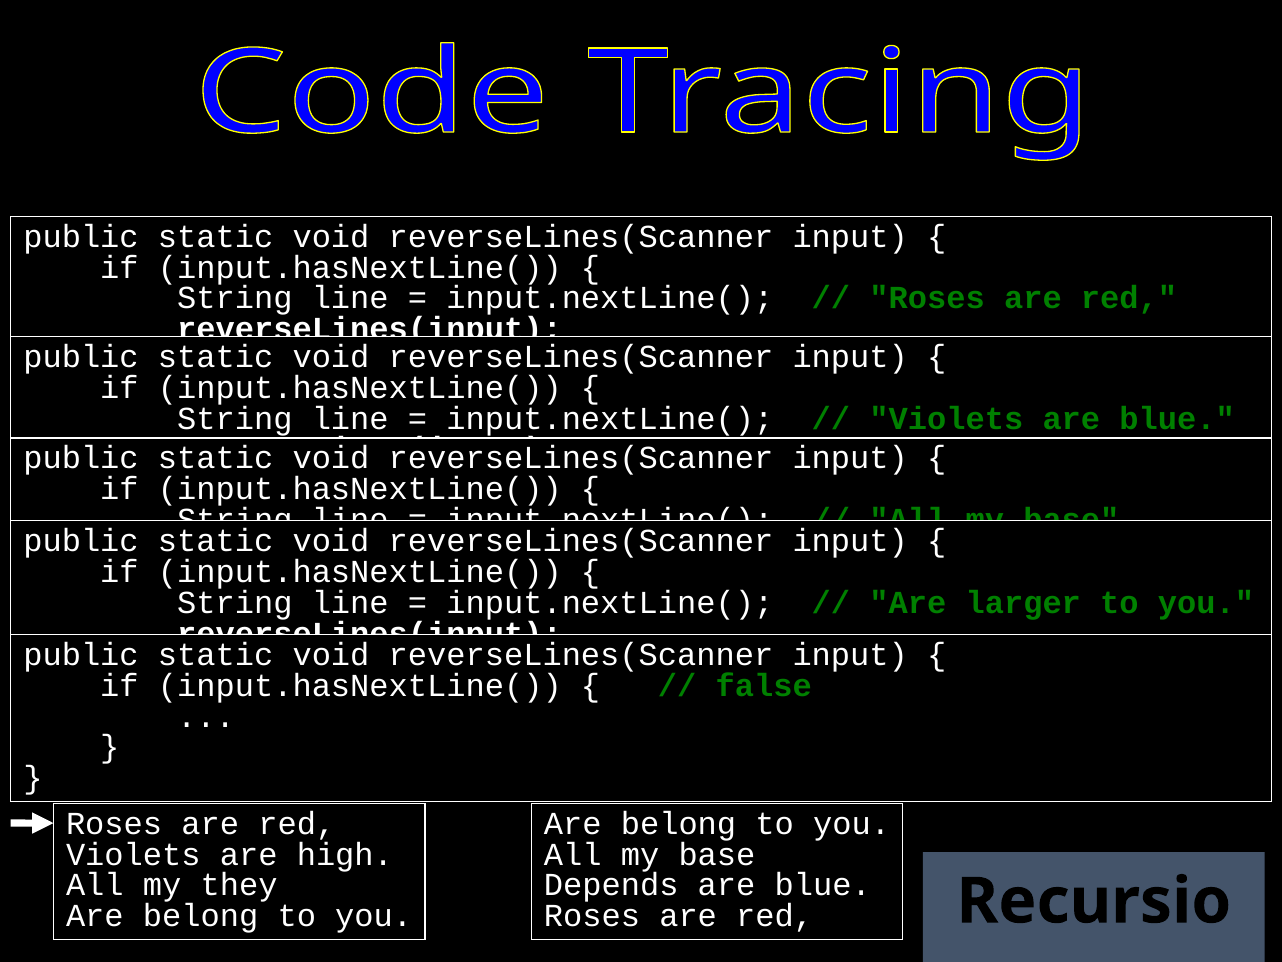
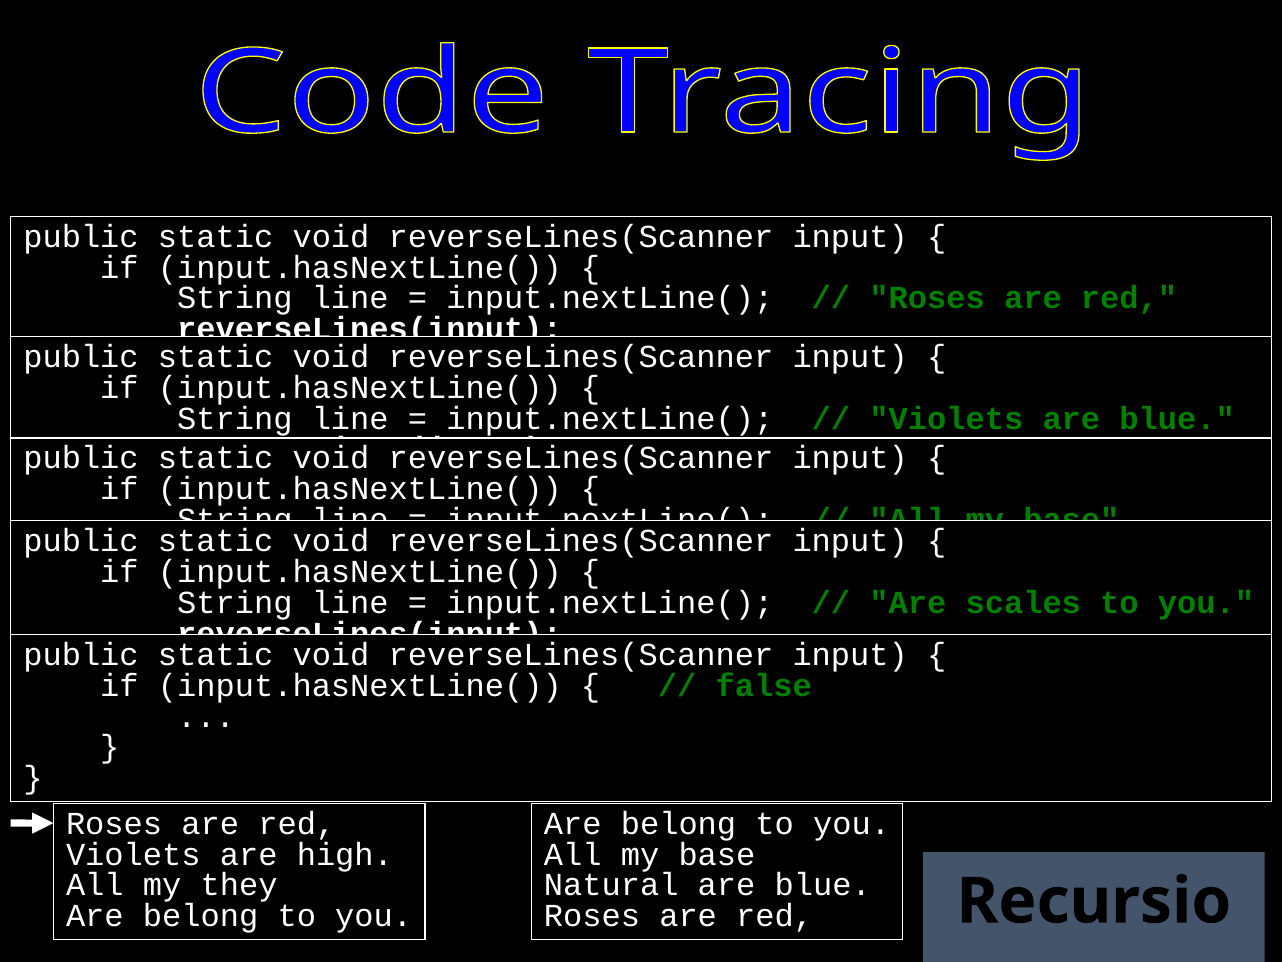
larger: larger -> scales (1023, 602)
Depends: Depends -> Natural (611, 885)
